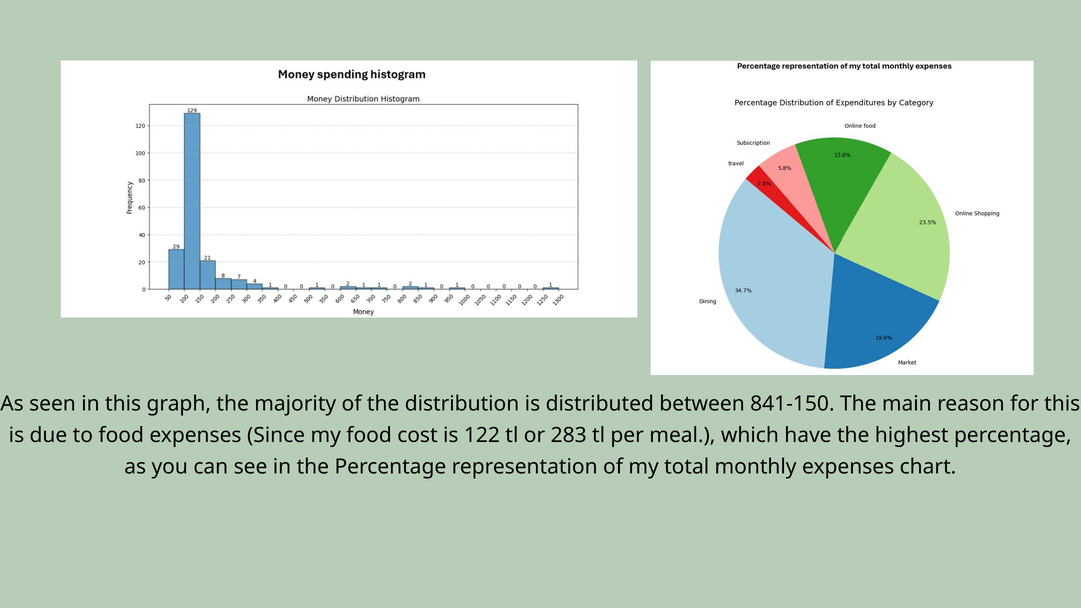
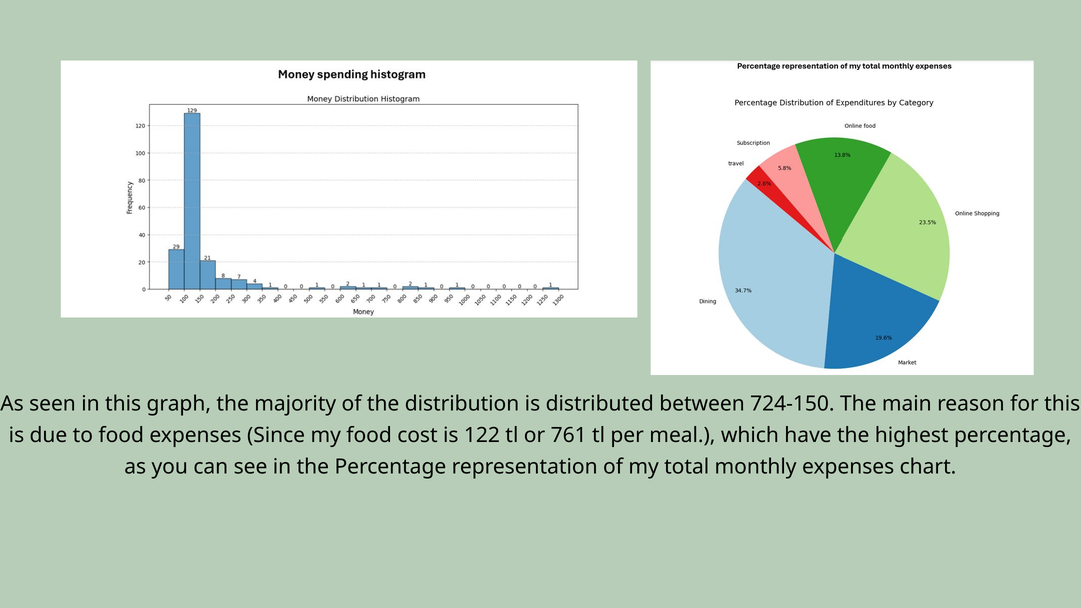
841-150: 841-150 -> 724-150 (792, 404)
283: 283 -> 761 (569, 435)
